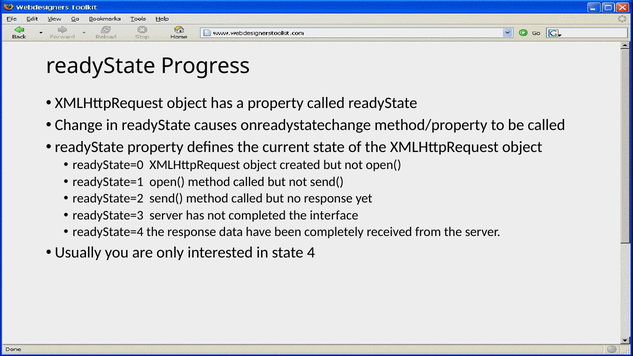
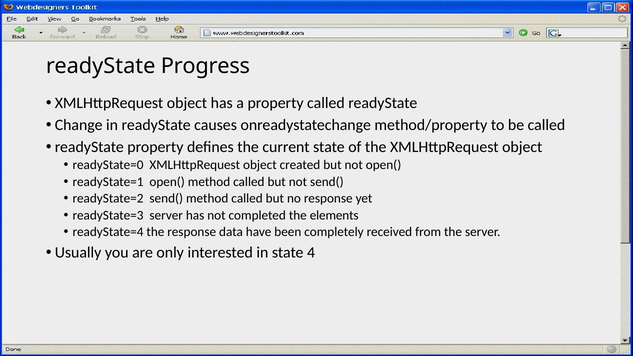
interface: interface -> elements (334, 215)
